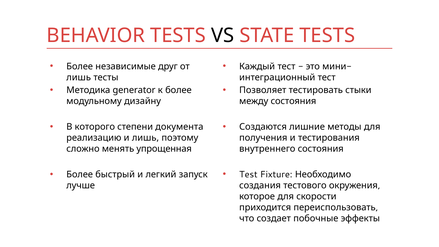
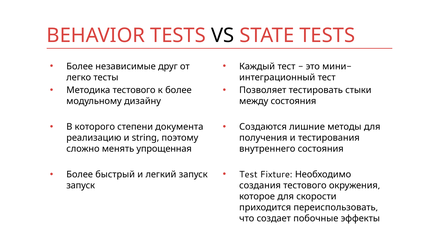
лишь: лишь -> легко (79, 77)
Методика generator: generator -> тестового (134, 90)
и лишь: лишь -> string (145, 138)
лучше: лучше -> запуск (81, 185)
